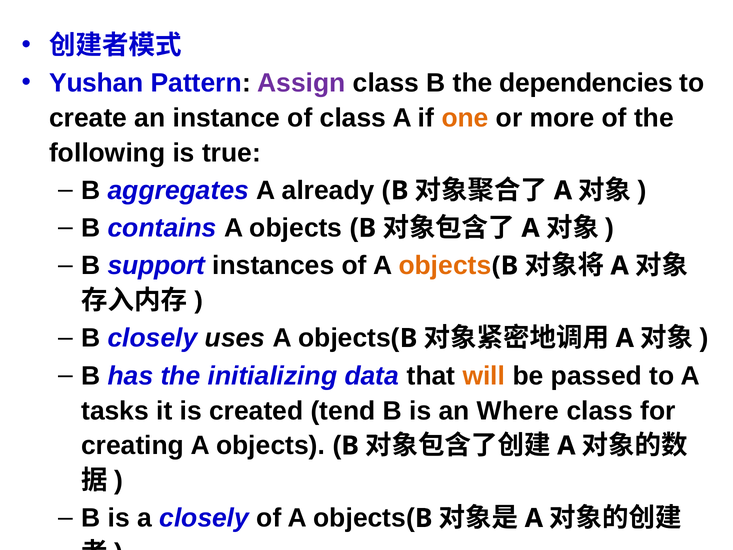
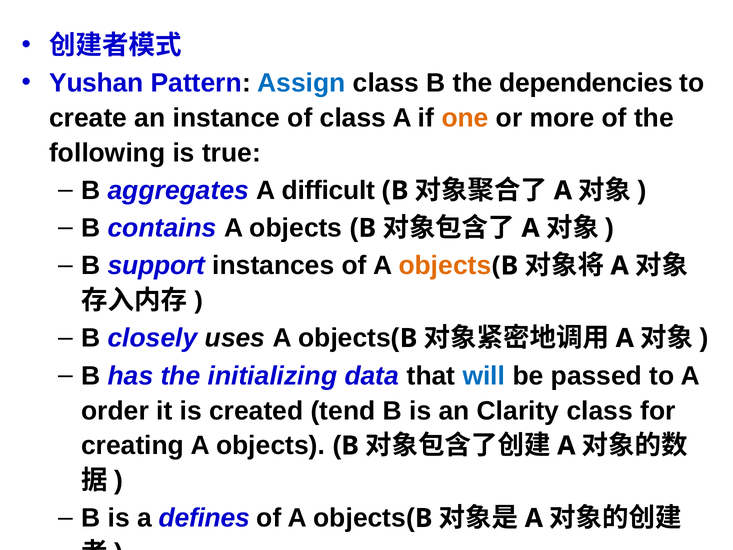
Assign colour: purple -> blue (301, 83)
already: already -> difficult (328, 190)
will colour: orange -> blue (484, 376)
tasks: tasks -> order (115, 411)
Where: Where -> Clarity (518, 411)
a closely: closely -> defines (204, 518)
